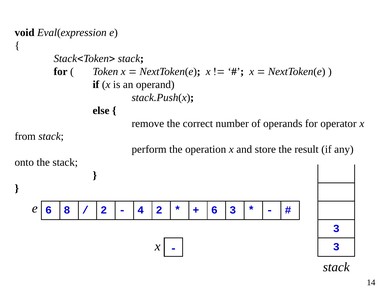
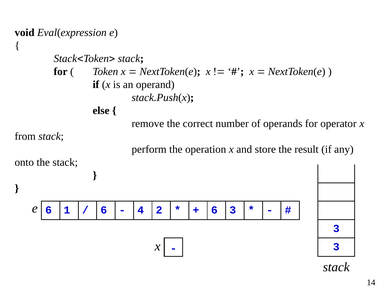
8: 8 -> 1 (67, 210)
2: 2 -> 6 (104, 210)
